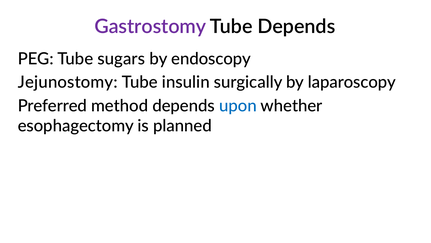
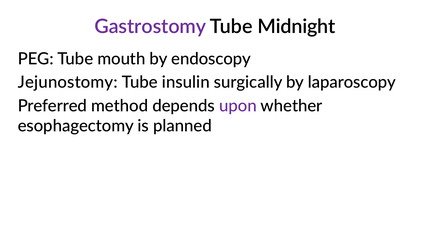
Tube Depends: Depends -> Midnight (296, 27)
sugars: sugars -> mouth (121, 59)
upon colour: blue -> purple (238, 106)
